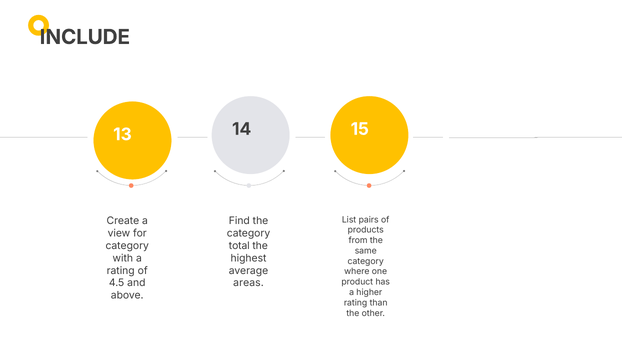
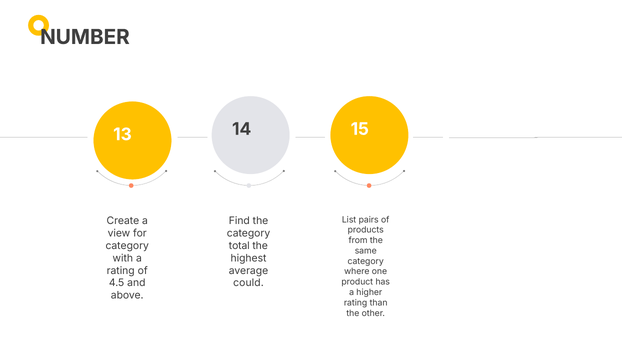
INCLUDE: INCLUDE -> NUMBER (85, 37)
areas: areas -> could (248, 283)
